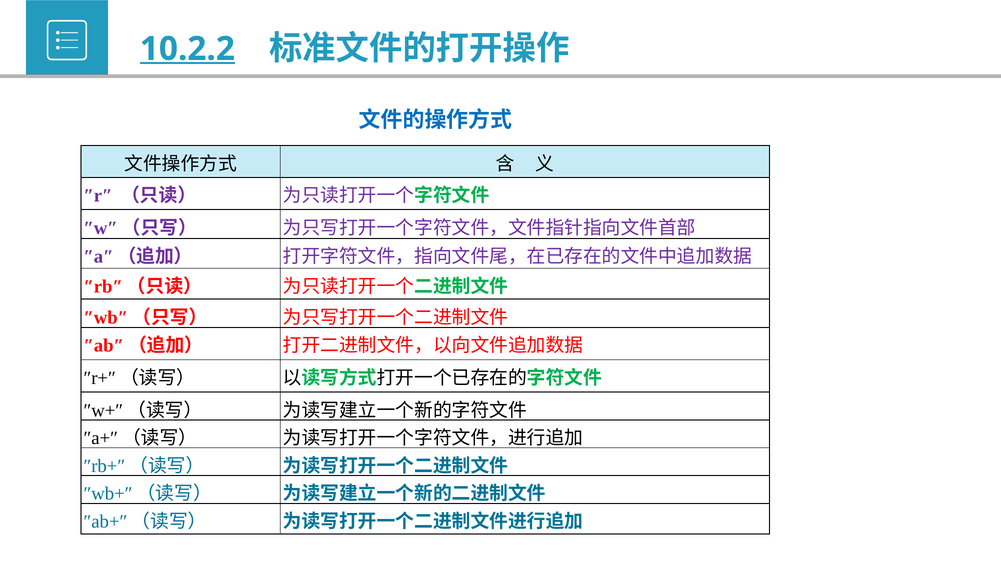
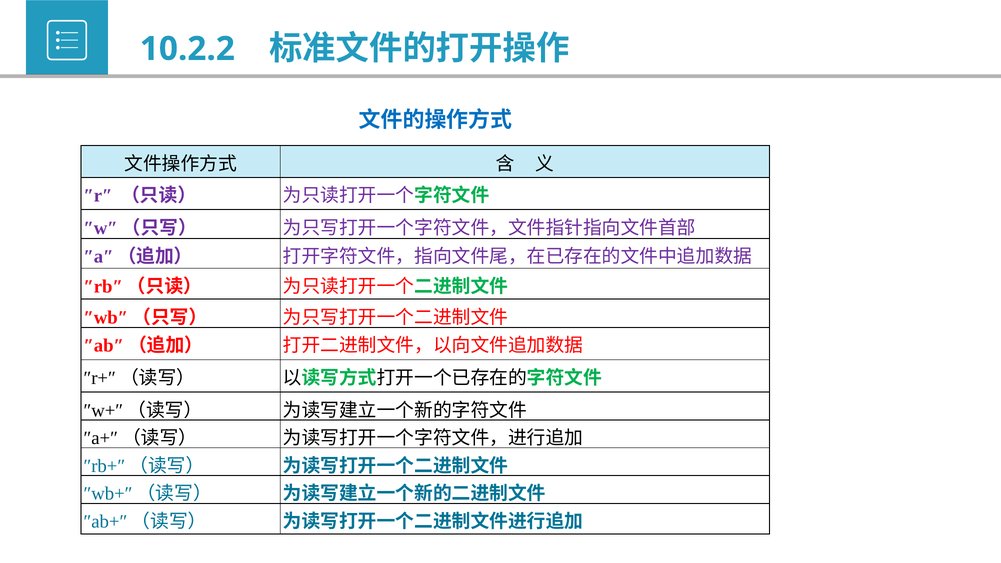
10.2.2 underline: present -> none (187, 49)
